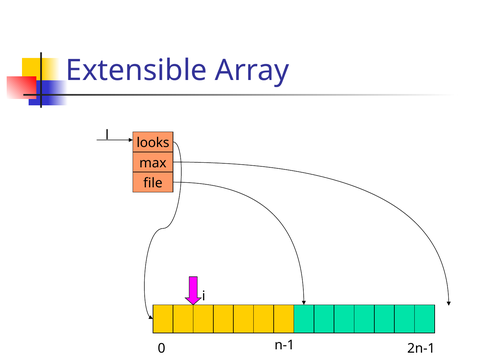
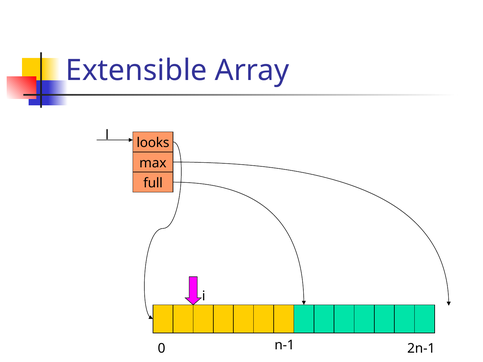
file: file -> full (153, 183)
